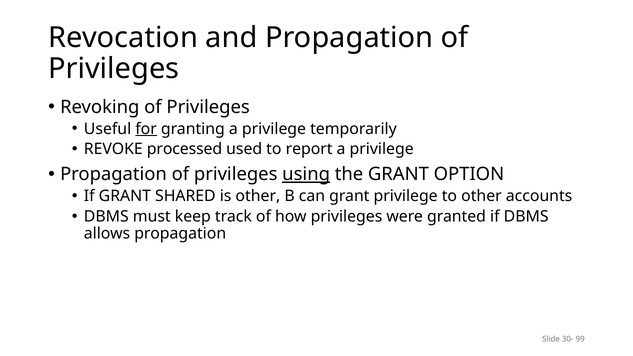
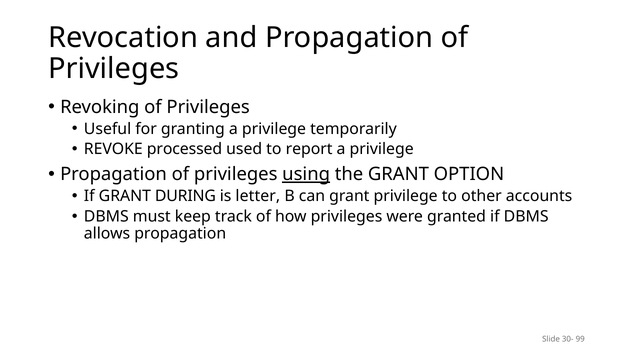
for underline: present -> none (146, 129)
SHARED: SHARED -> DURING (185, 196)
is other: other -> letter (258, 196)
